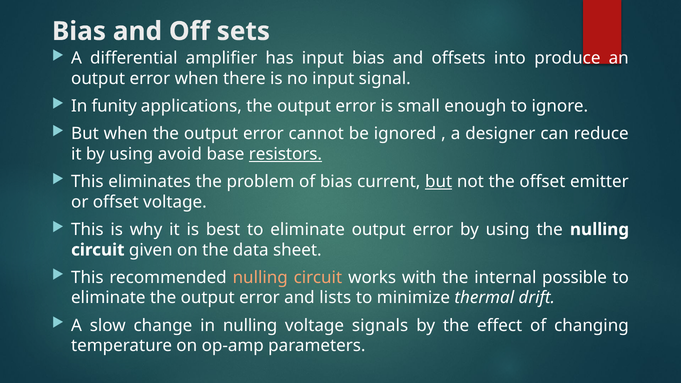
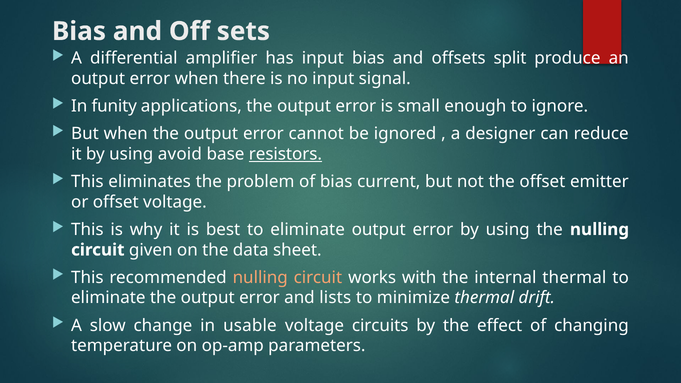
into: into -> split (510, 58)
but underline: present -> none (439, 182)
internal possible: possible -> thermal (574, 277)
in nulling: nulling -> usable (250, 325)
signals: signals -> circuits (380, 325)
